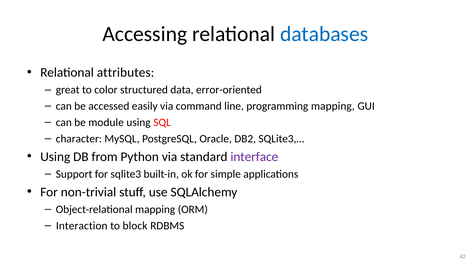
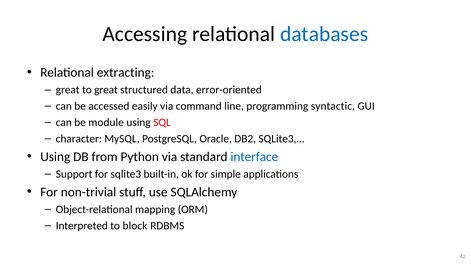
attributes: attributes -> extracting (126, 72)
to color: color -> great (106, 90)
programming mapping: mapping -> syntactic (333, 106)
interface colour: purple -> blue (254, 157)
Interaction: Interaction -> Interpreted (82, 226)
